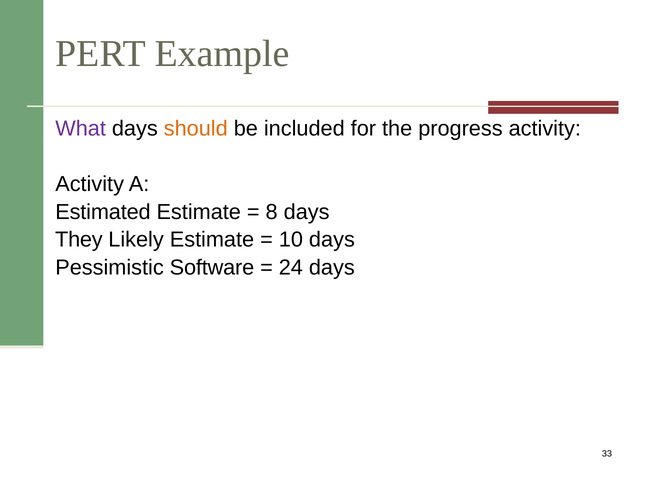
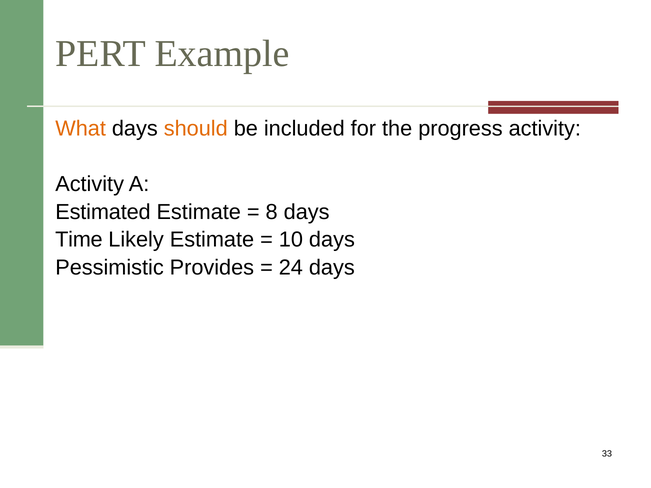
What colour: purple -> orange (81, 129)
They: They -> Time (79, 240)
Software: Software -> Provides (212, 268)
